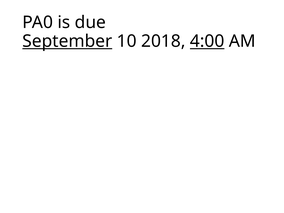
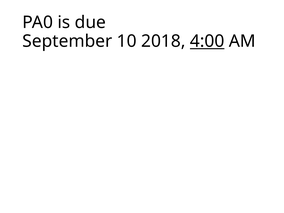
September underline: present -> none (67, 41)
